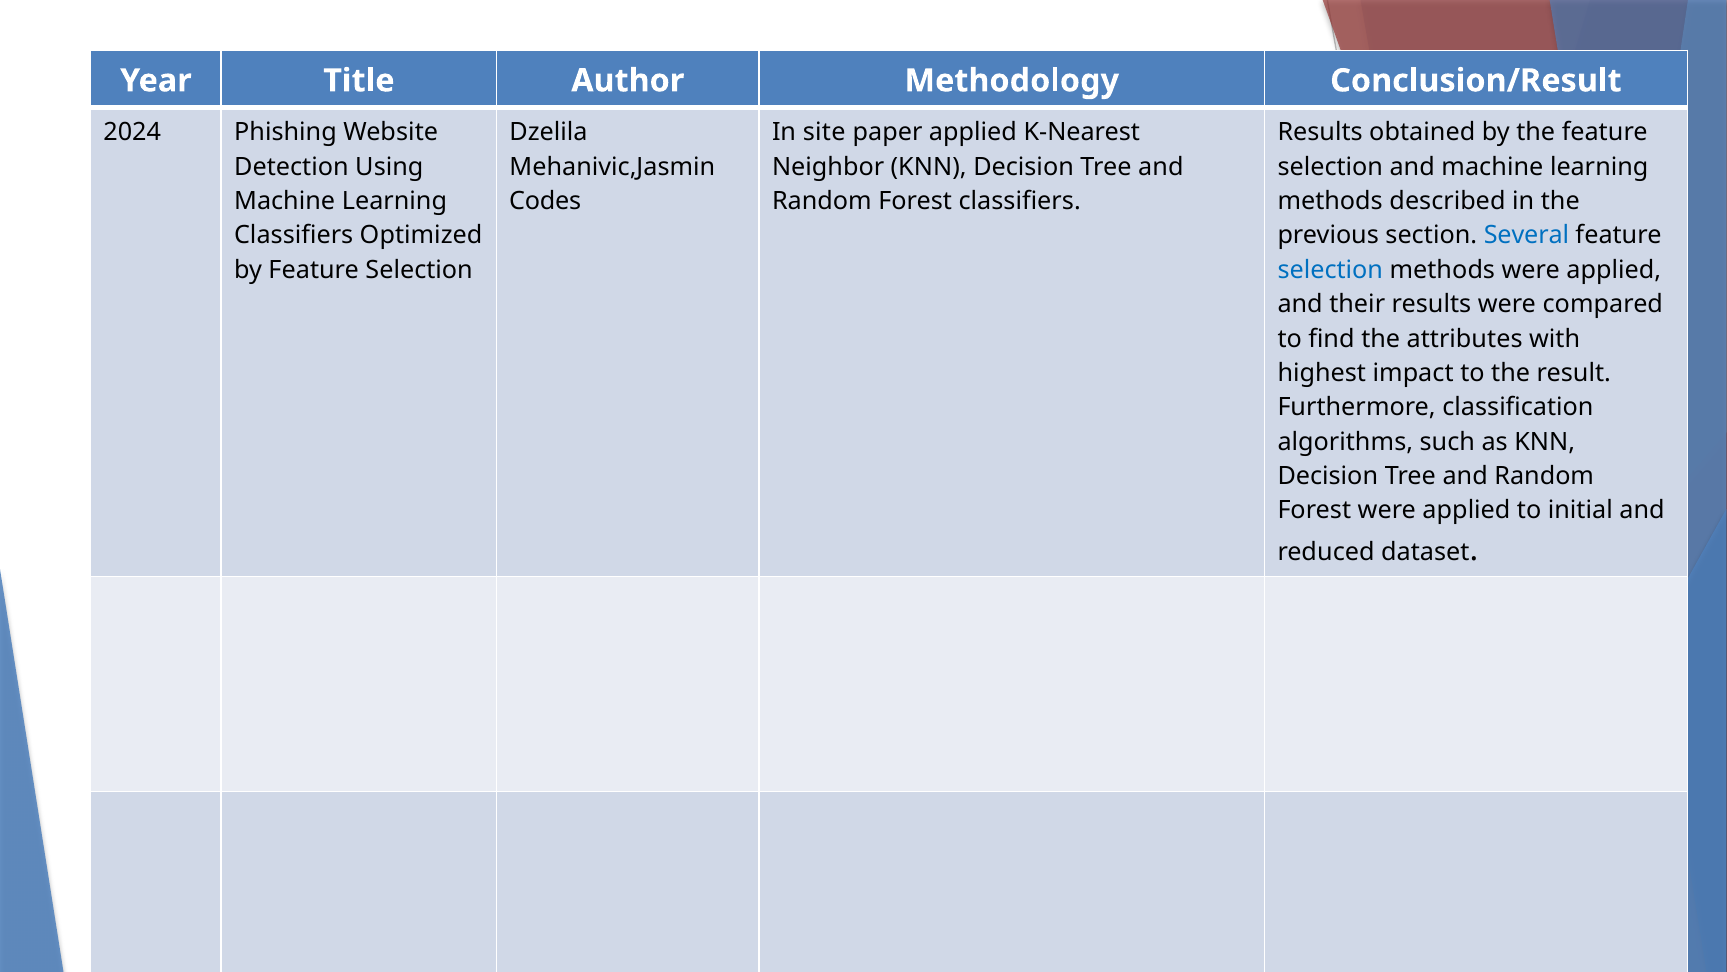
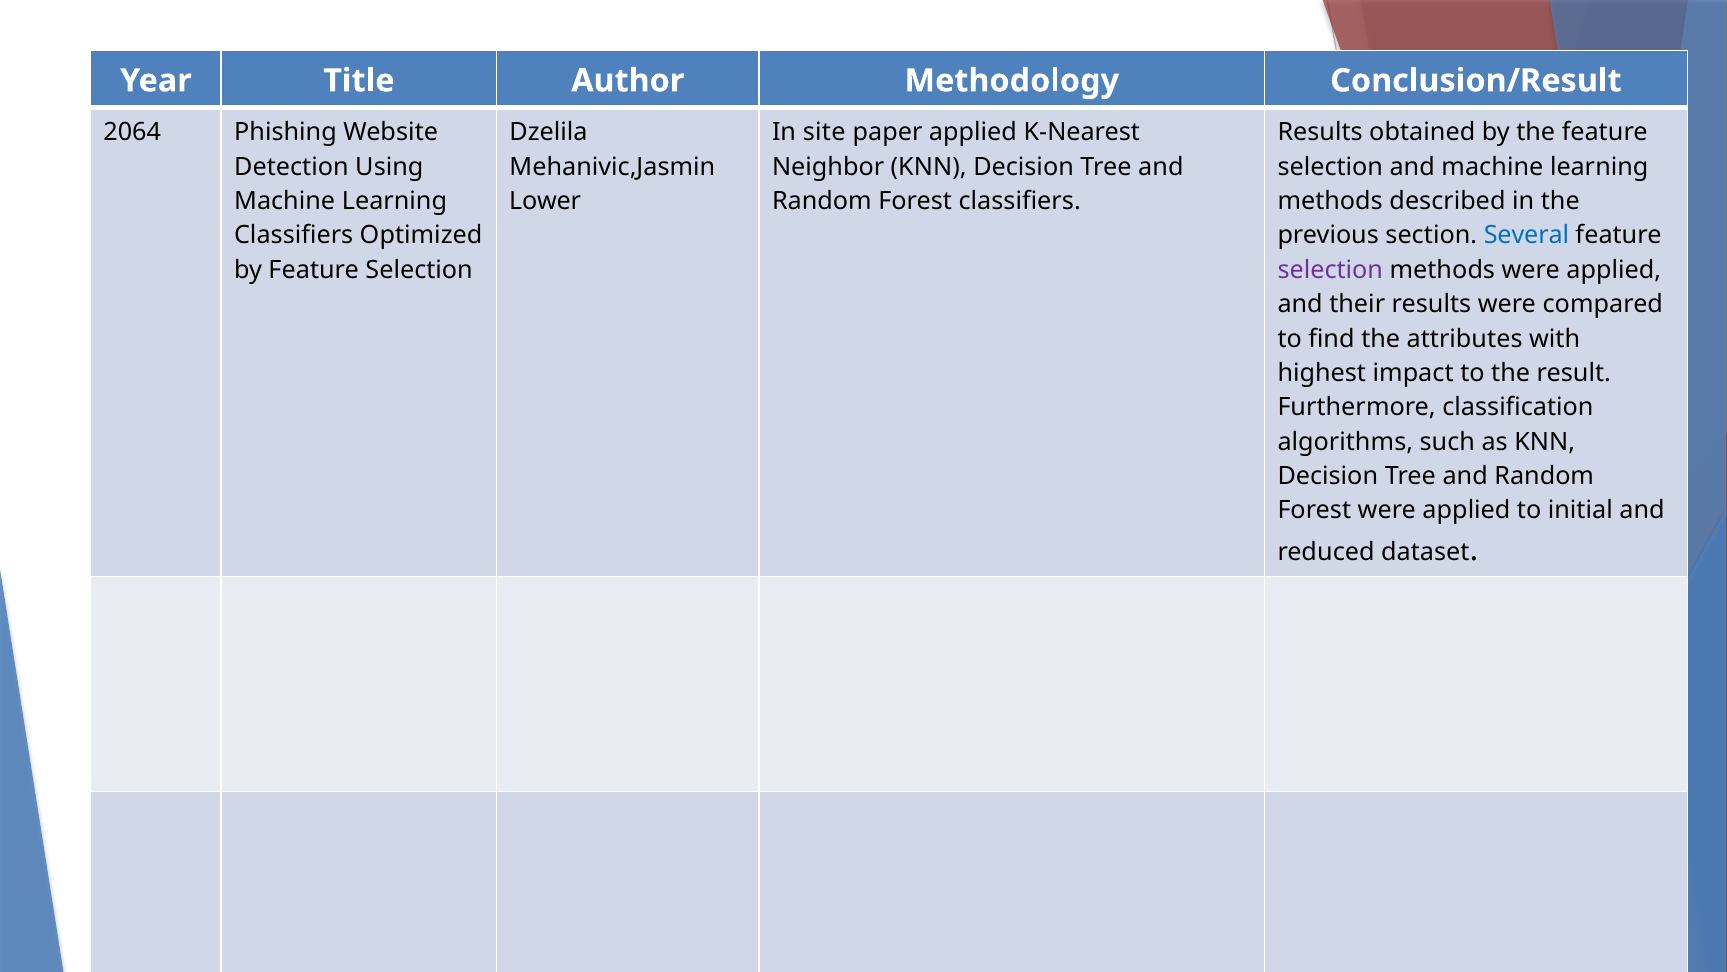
2024: 2024 -> 2064 (132, 133)
Codes: Codes -> Lower (545, 201)
selection colour: blue -> purple (1330, 270)
